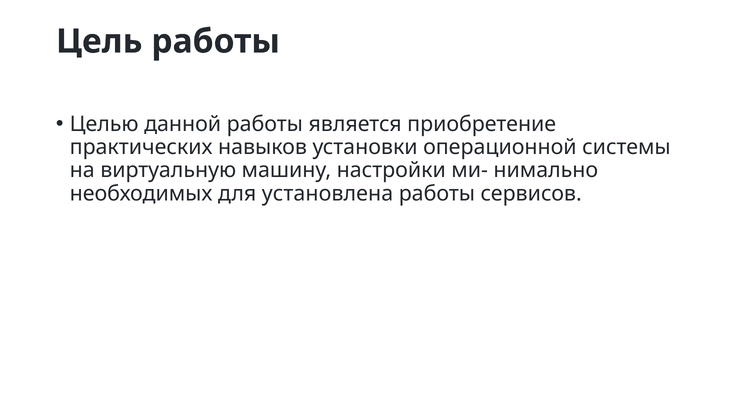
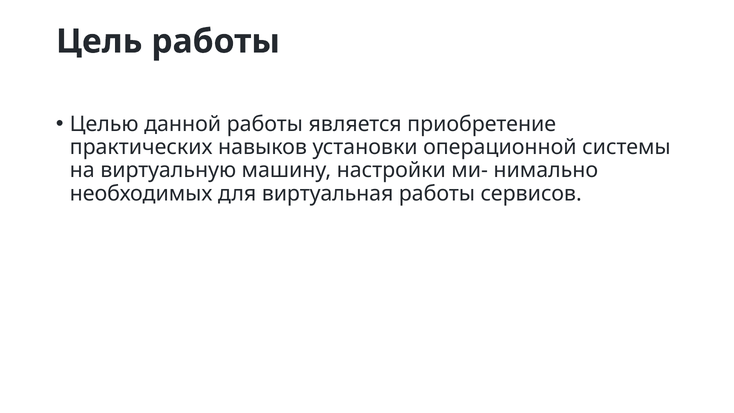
установлена: установлена -> виртуальная (328, 193)
